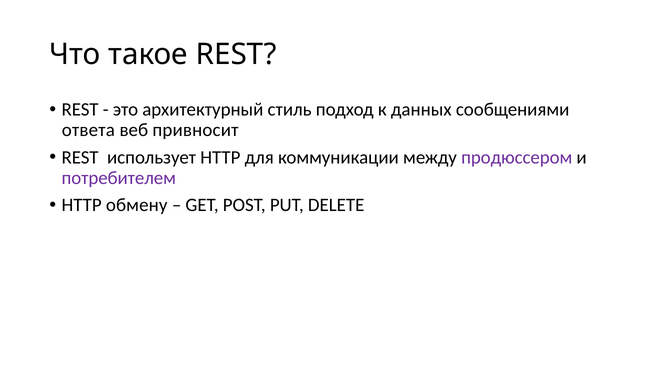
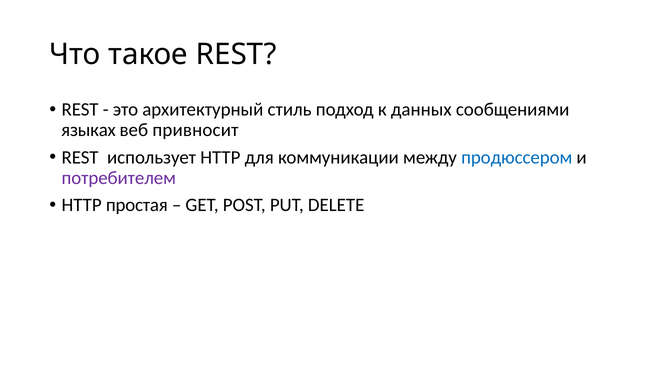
ответа: ответа -> языках (89, 130)
продюссером colour: purple -> blue (517, 157)
обмену: обмену -> простая (137, 205)
